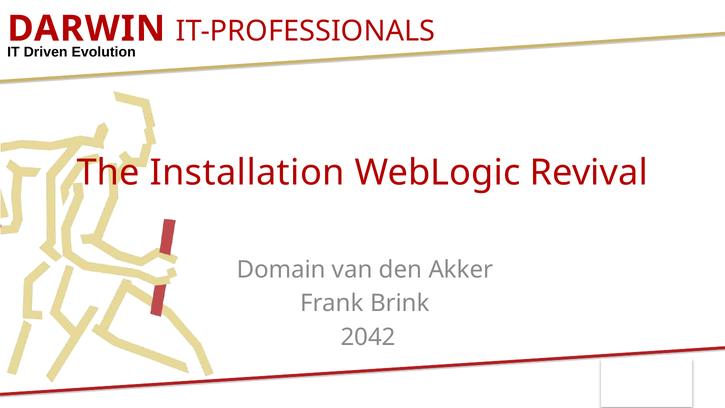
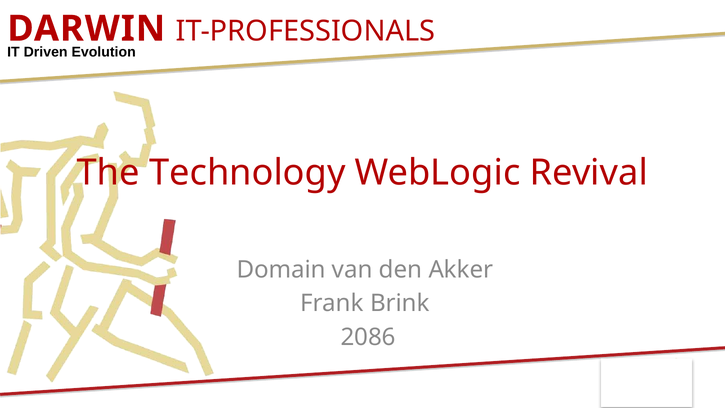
Installation: Installation -> Technology (247, 173)
2042: 2042 -> 2086 (368, 337)
